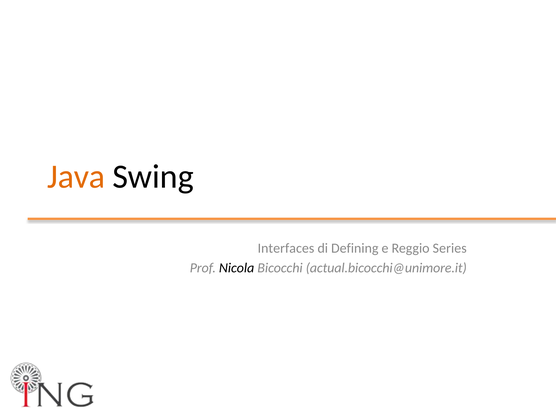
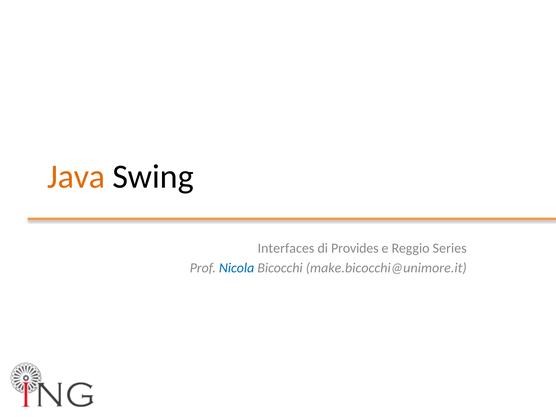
Defining: Defining -> Provides (355, 248)
Nicola colour: black -> blue (237, 268)
actual.bicocchi@unimore.it: actual.bicocchi@unimore.it -> make.bicocchi@unimore.it (386, 268)
